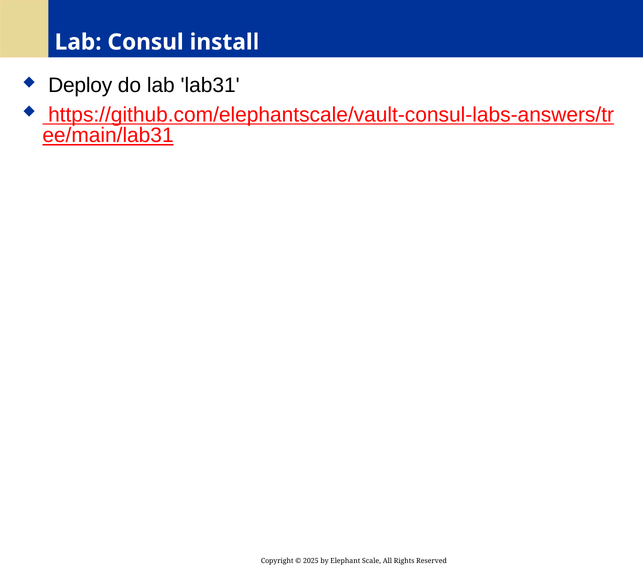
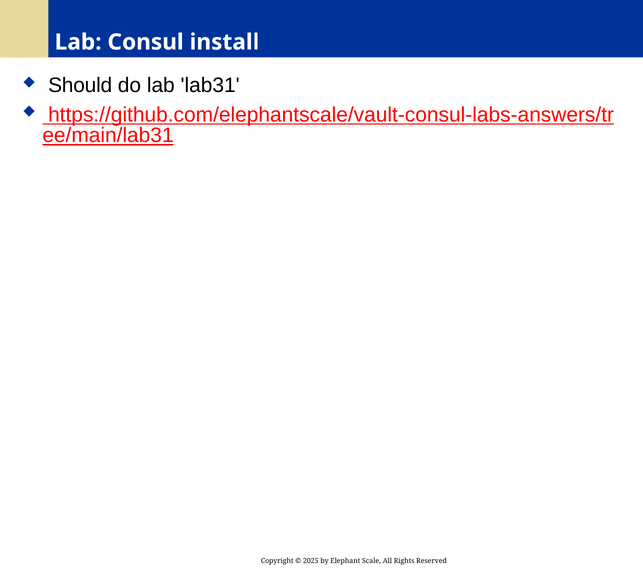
Deploy: Deploy -> Should (80, 85)
